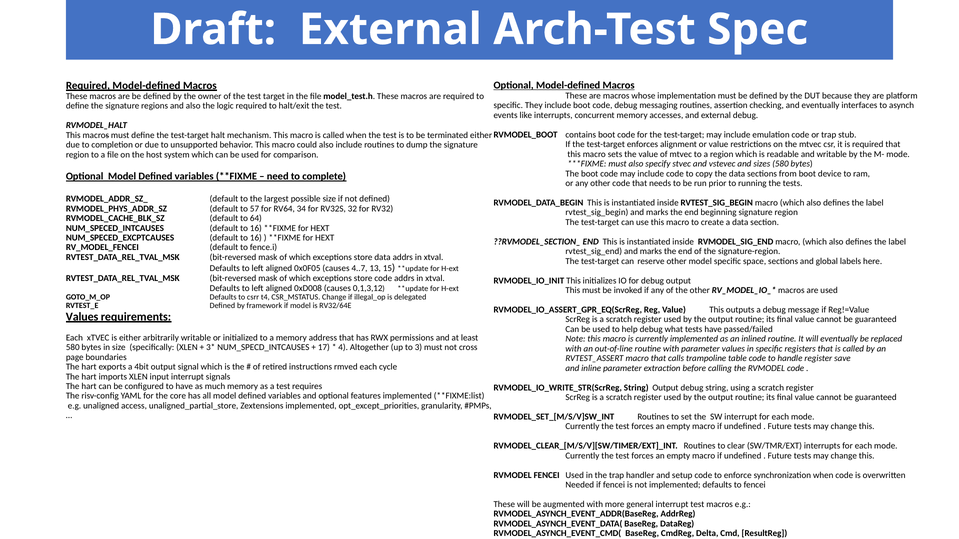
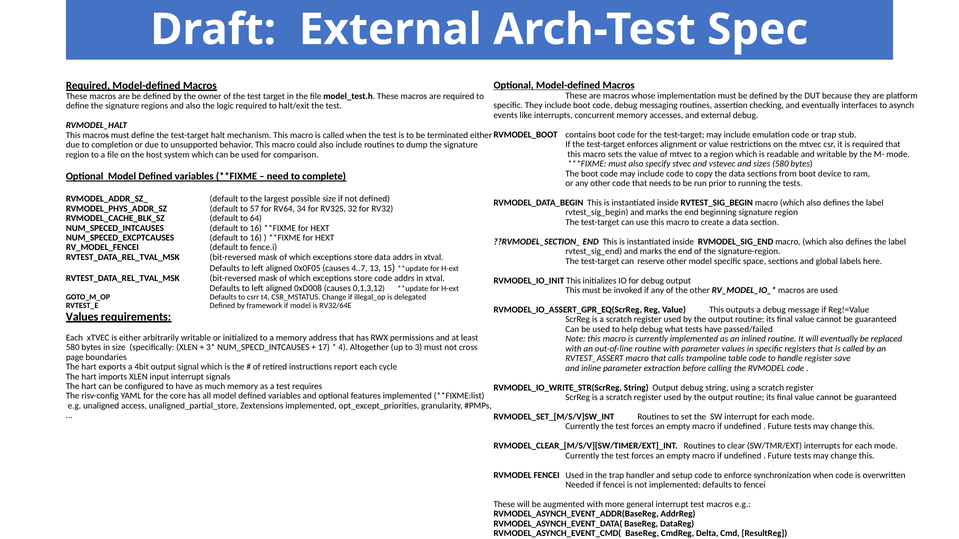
rmved: rmved -> report (346, 367)
